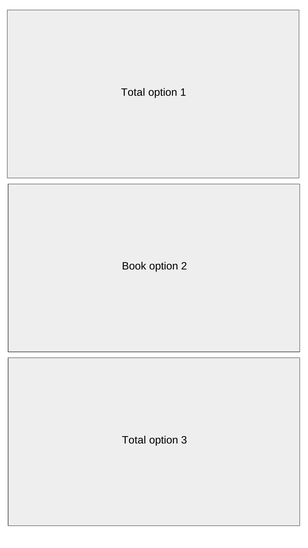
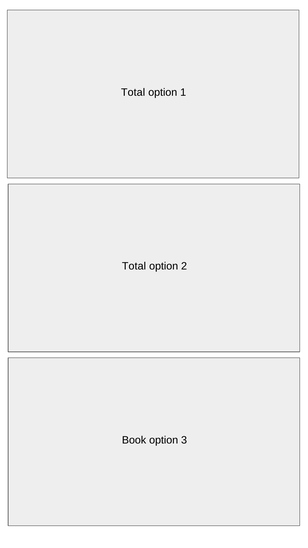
Book: Book -> Total (134, 266)
Total: Total -> Book (134, 439)
